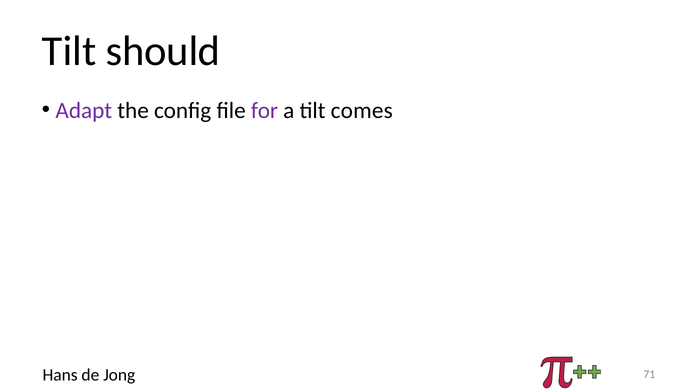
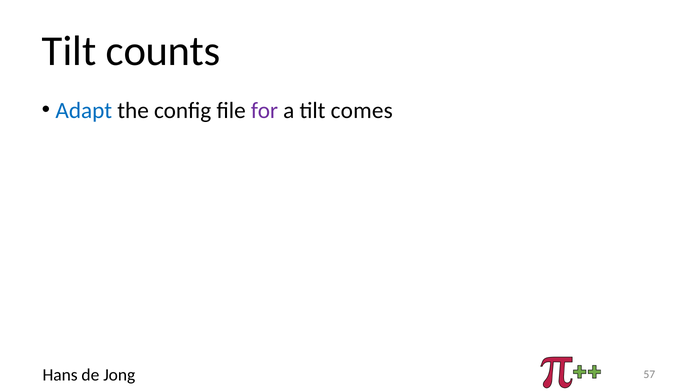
should: should -> counts (163, 51)
Adapt colour: purple -> blue (84, 111)
71: 71 -> 57 (649, 374)
